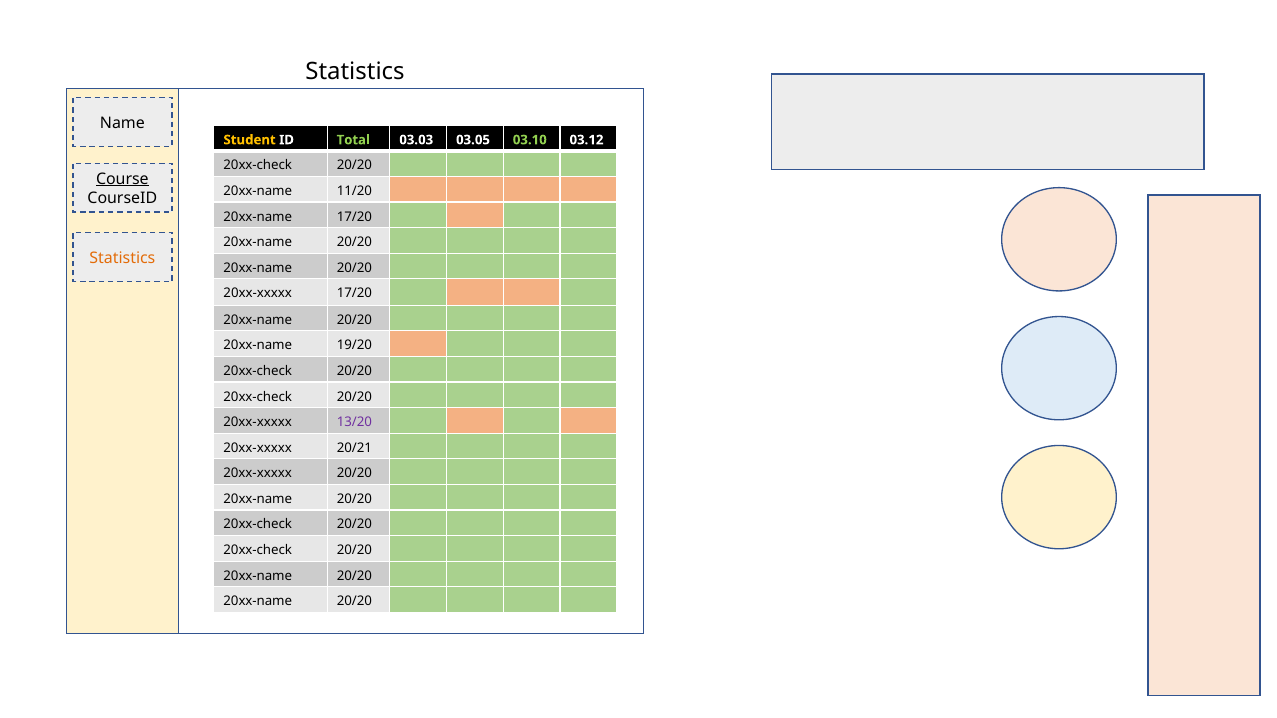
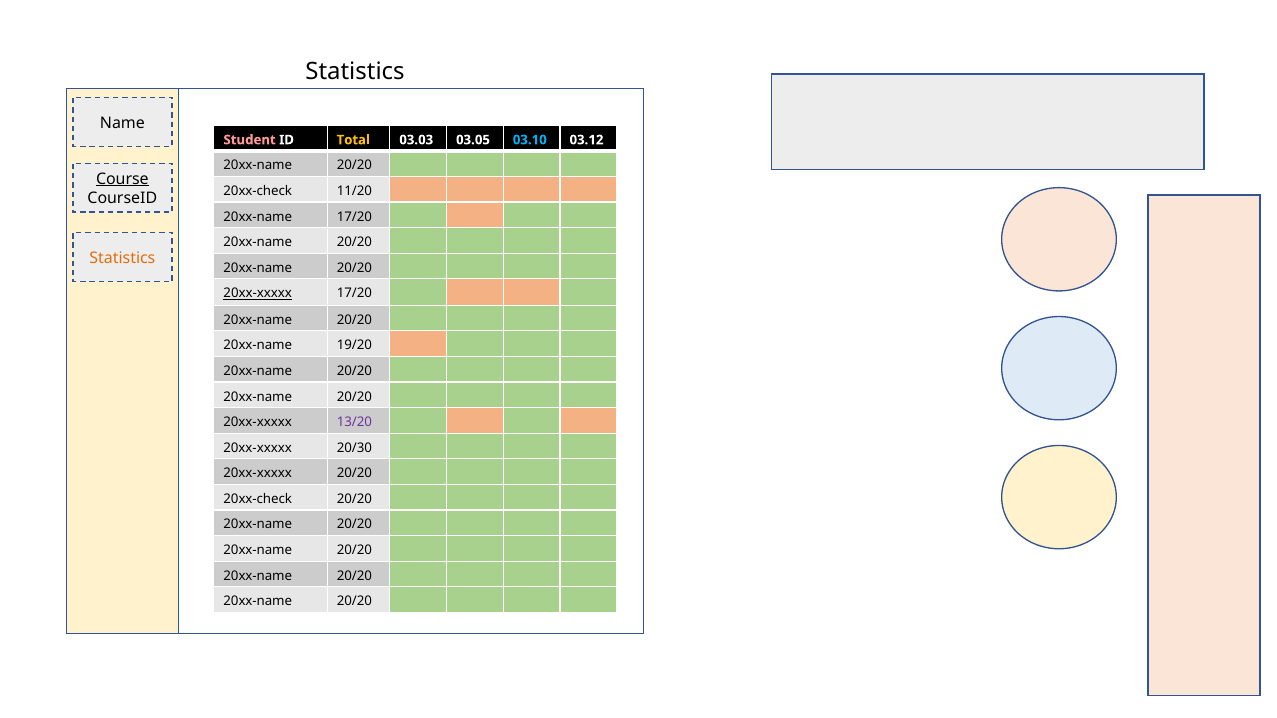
Student colour: yellow -> pink (250, 140)
Total colour: light green -> yellow (353, 140)
03.10 colour: light green -> light blue (530, 140)
20xx-check: 20xx-check -> 20xx-name (258, 166)
20xx-name: 20xx-name -> 20xx-check (258, 191)
20xx-xxxxx underline: none -> present (258, 294)
20xx-check: 20xx-check -> 20xx-name (258, 371)
20xx-check: 20xx-check -> 20xx-name (258, 397)
20/21: 20/21 -> 20/30 (354, 448)
20xx-name: 20xx-name -> 20xx-check (258, 499)
20xx-check: 20xx-check -> 20xx-name (258, 525)
20xx-check: 20xx-check -> 20xx-name (258, 550)
